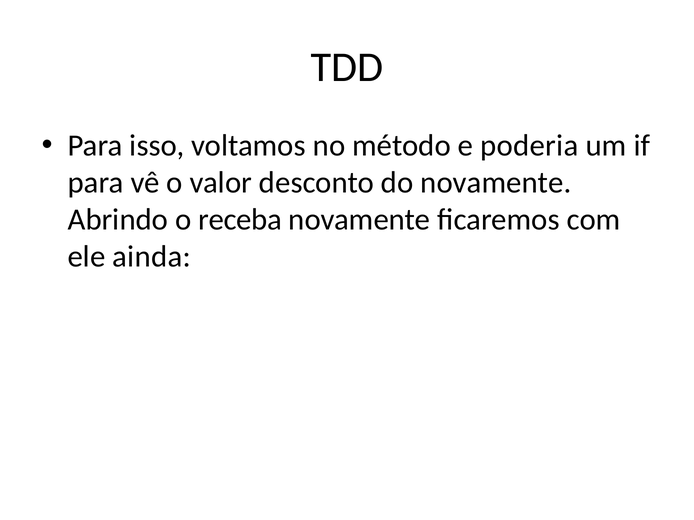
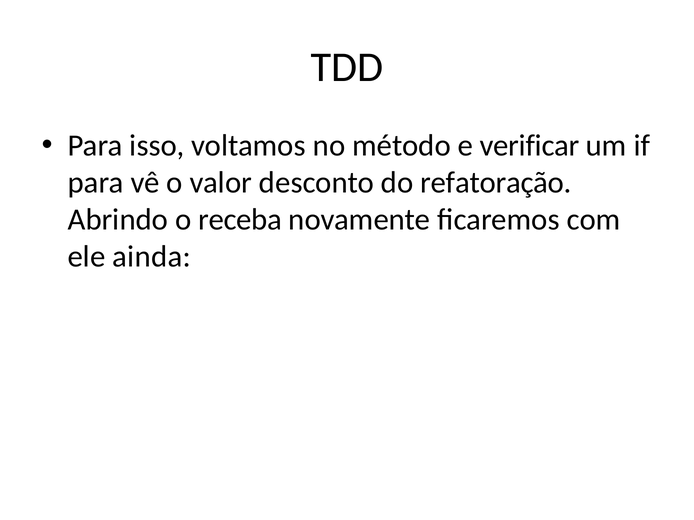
poderia: poderia -> verificar (530, 146)
do novamente: novamente -> refatoração (496, 183)
